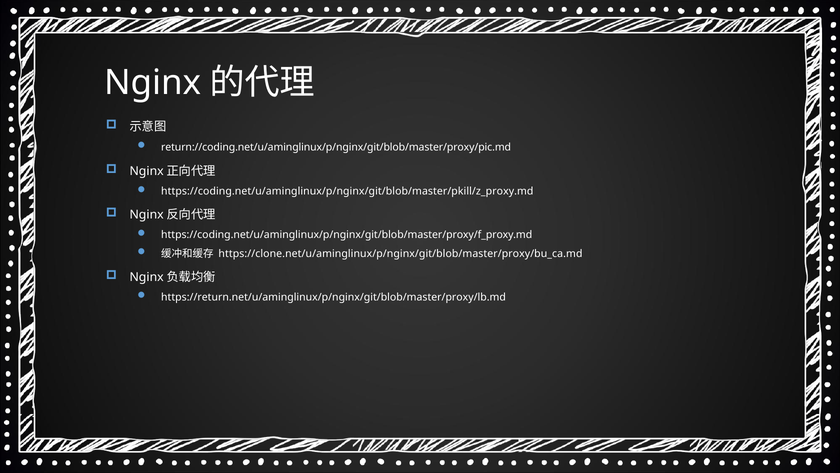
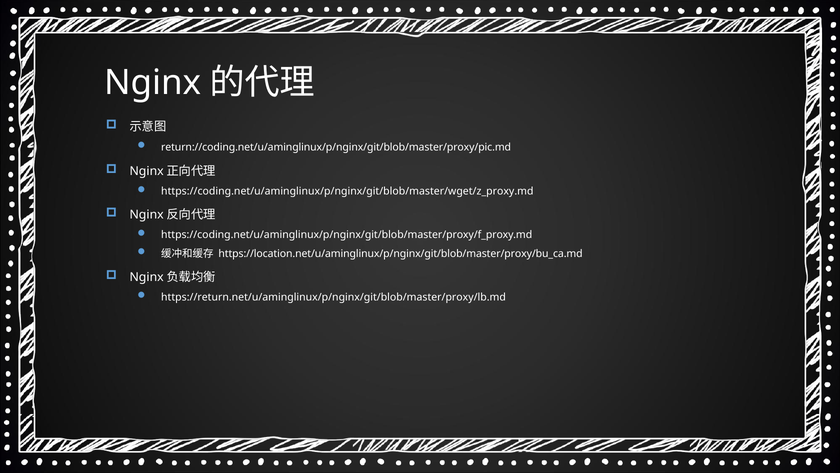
https://coding.net/u/aminglinux/p/nginx/git/blob/master/pkill/z_proxy.md: https://coding.net/u/aminglinux/p/nginx/git/blob/master/pkill/z_proxy.md -> https://coding.net/u/aminglinux/p/nginx/git/blob/master/wget/z_proxy.md (347, 191)
https://clone.net/u/aminglinux/p/nginx/git/blob/master/proxy/bu_ca.md: https://clone.net/u/aminglinux/p/nginx/git/blob/master/proxy/bu_ca.md -> https://location.net/u/aminglinux/p/nginx/git/blob/master/proxy/bu_ca.md (401, 253)
